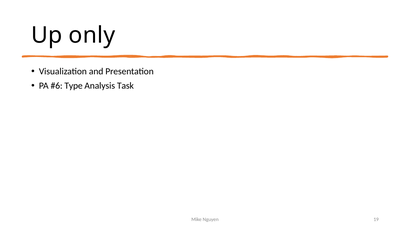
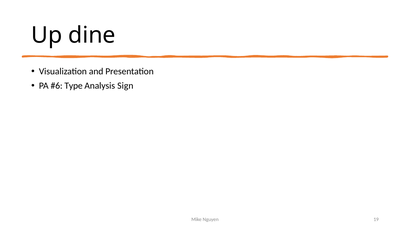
only: only -> dine (92, 35)
Task: Task -> Sign (125, 86)
